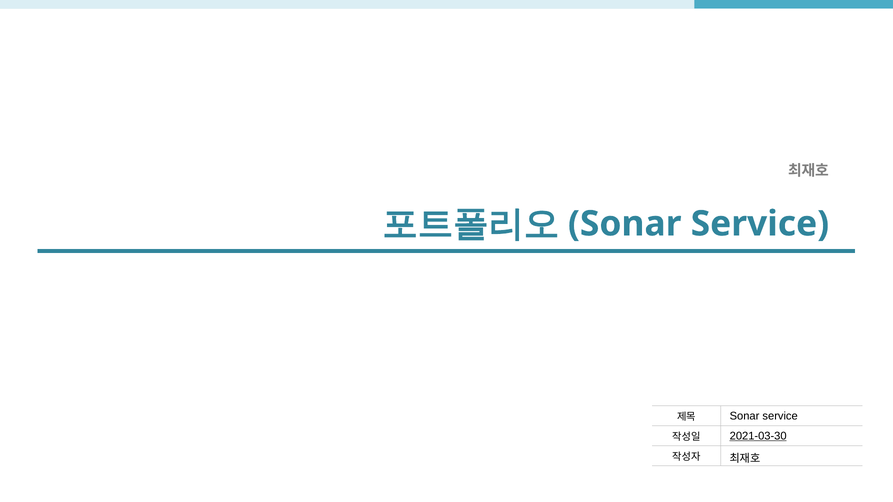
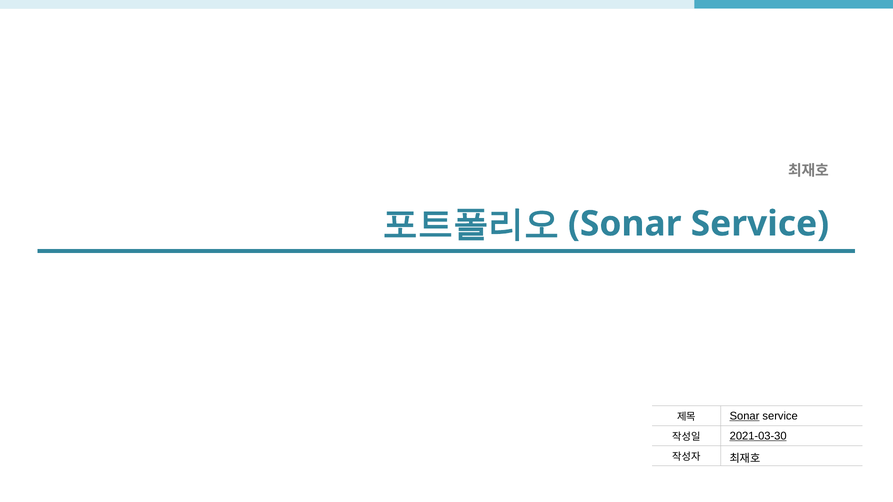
Sonar underline: none -> present (745, 416)
